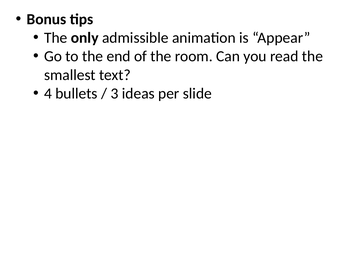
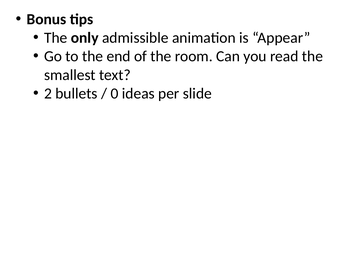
4: 4 -> 2 (48, 94)
3: 3 -> 0 (114, 94)
